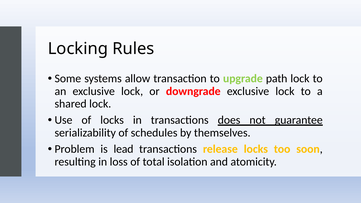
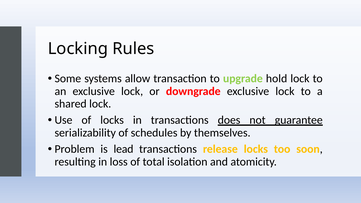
path: path -> hold (277, 79)
